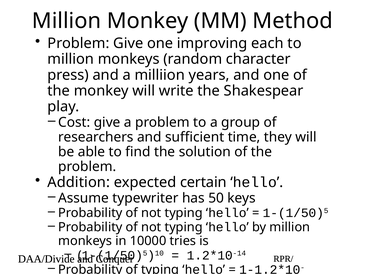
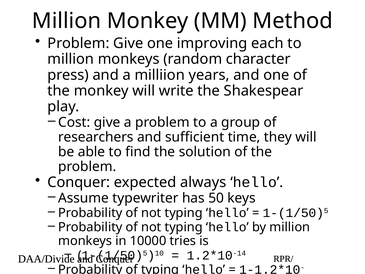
Addition: Addition -> Conquer (79, 182)
certain: certain -> always (203, 182)
